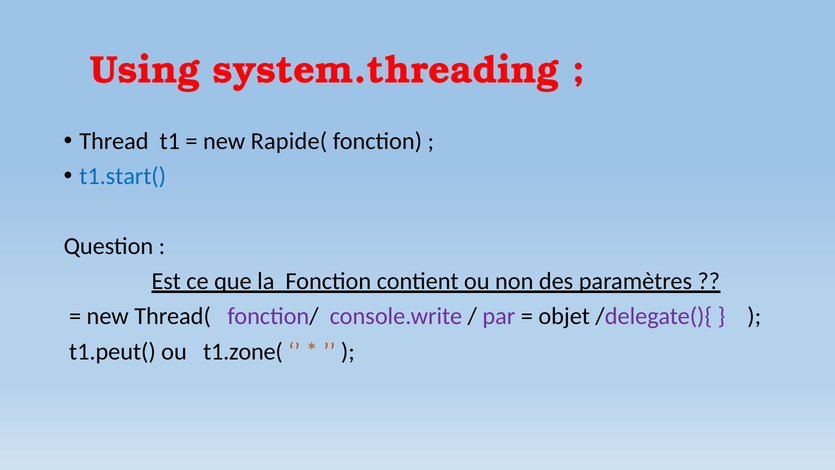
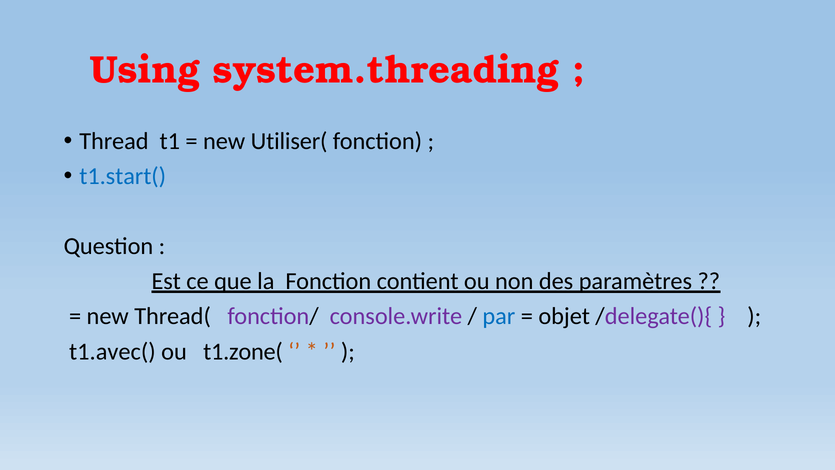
Rapide(: Rapide( -> Utiliser( (289, 141)
par colour: purple -> blue (499, 316)
t1.peut(: t1.peut( -> t1.avec( (112, 351)
